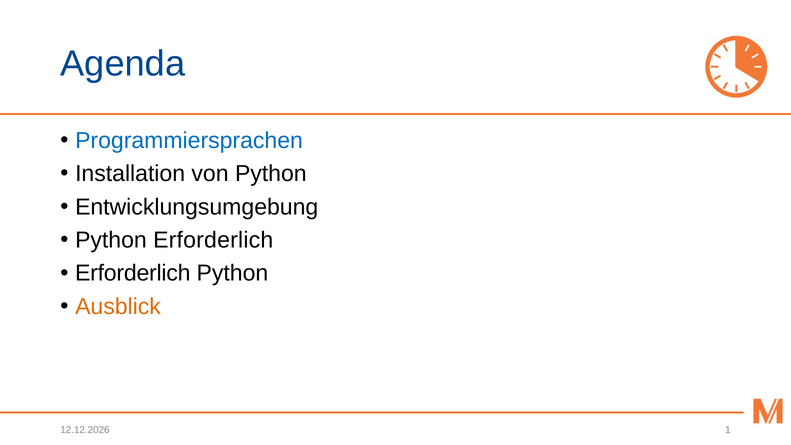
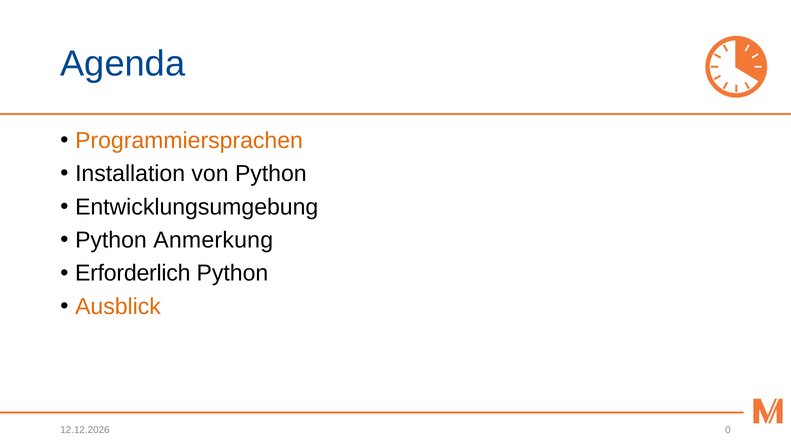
Programmiersprachen colour: blue -> orange (189, 141)
Python Erforderlich: Erforderlich -> Anmerkung (213, 240)
1: 1 -> 0 (728, 430)
